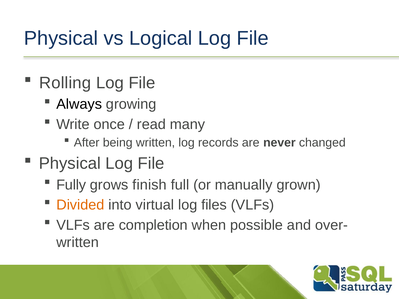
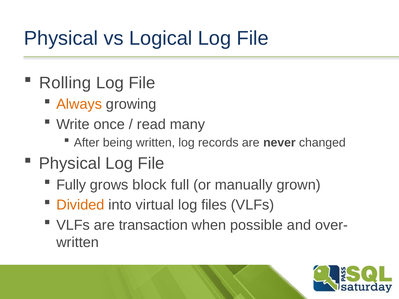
Always colour: black -> orange (79, 104)
finish: finish -> block (150, 185)
completion: completion -> transaction (153, 225)
